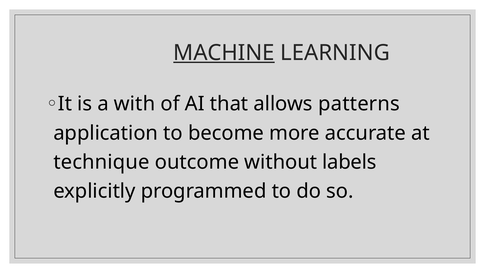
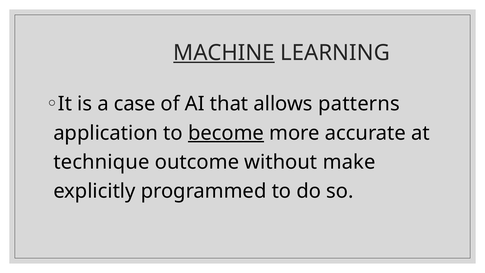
with: with -> case (135, 104)
become underline: none -> present (226, 133)
labels: labels -> make (349, 162)
